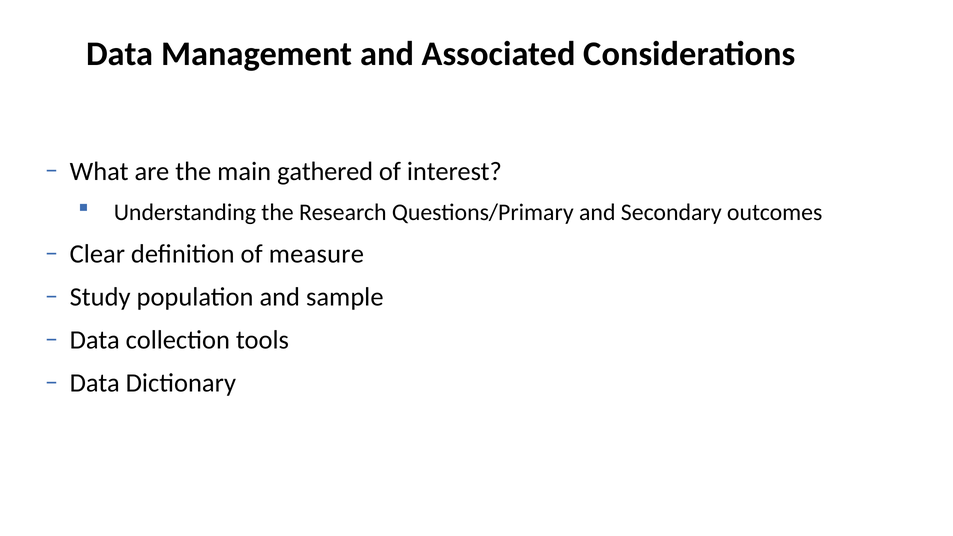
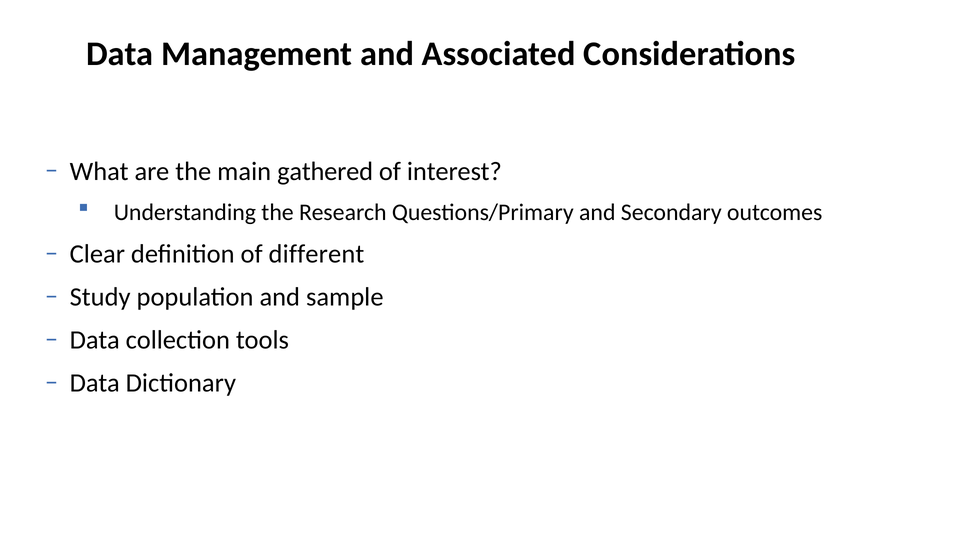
measure: measure -> different (316, 254)
